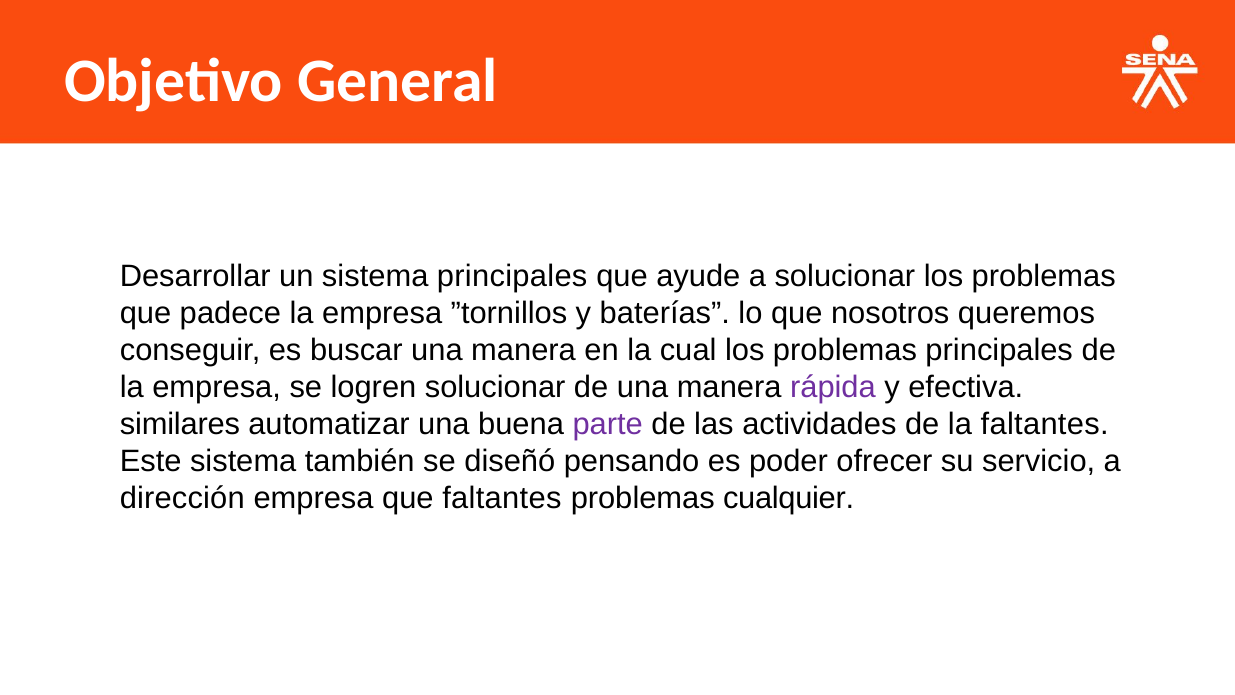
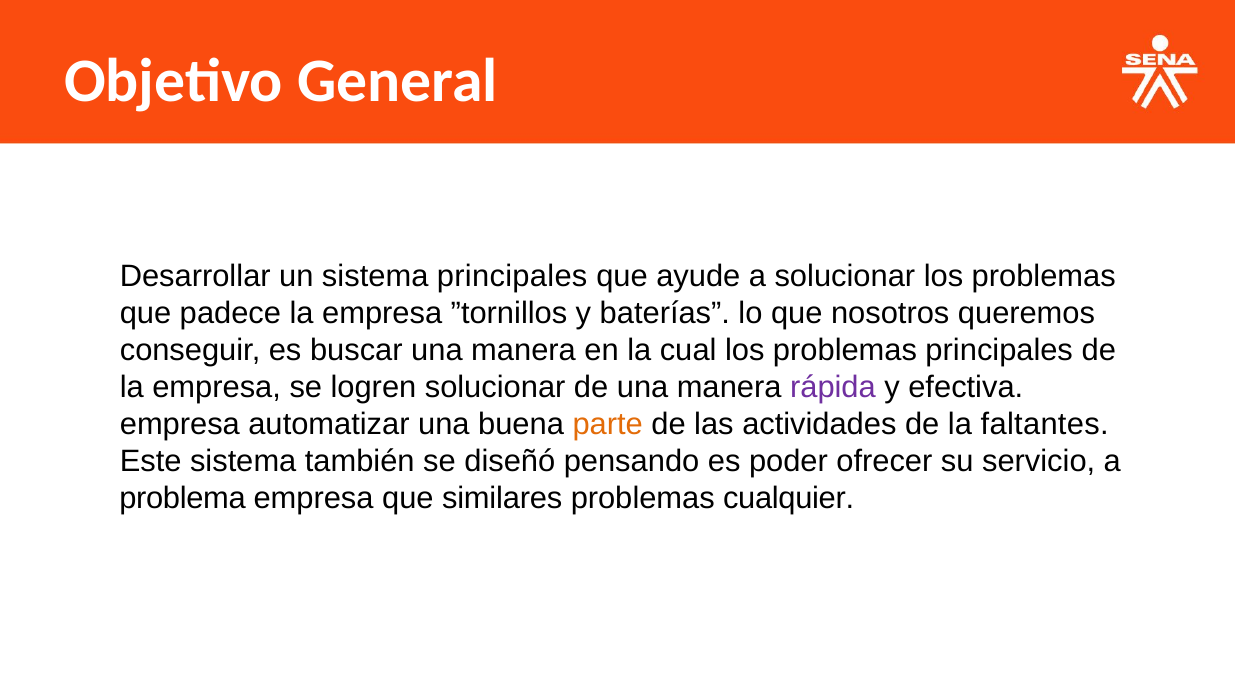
similares: similares -> empresa (180, 424)
parte colour: purple -> orange (608, 424)
dirección: dirección -> problema (183, 498)
que faltantes: faltantes -> similares (502, 498)
